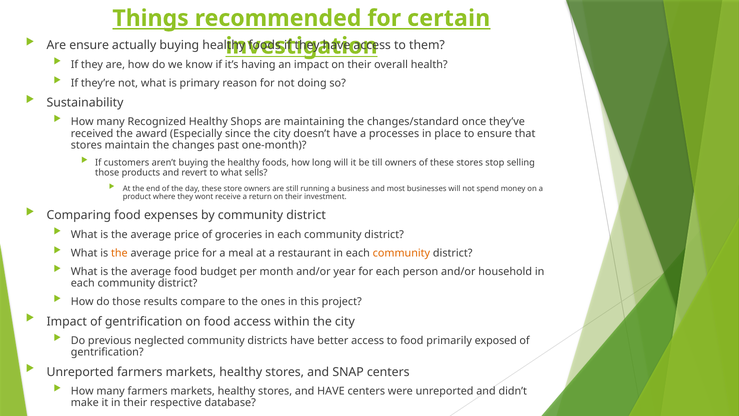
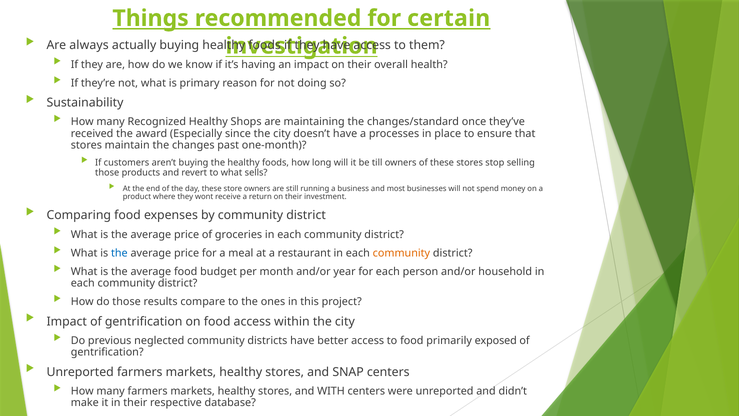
Are ensure: ensure -> always (89, 45)
the colour: orange -> blue (119, 253)
and HAVE: HAVE -> WITH (331, 391)
